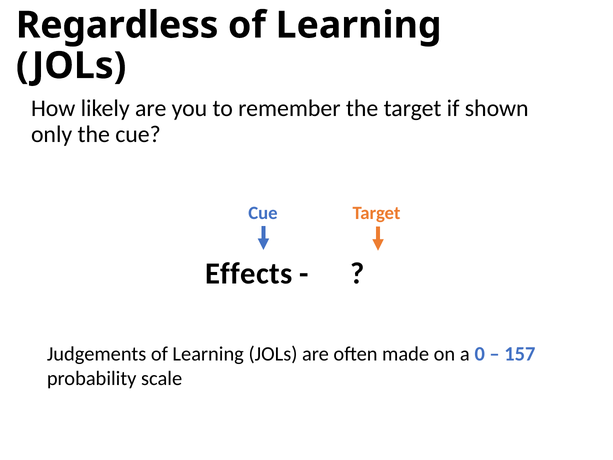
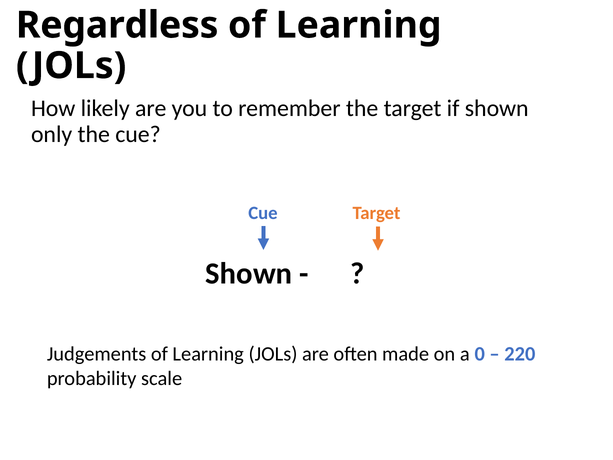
Effects: Effects -> Shown (249, 273)
157: 157 -> 220 (520, 354)
